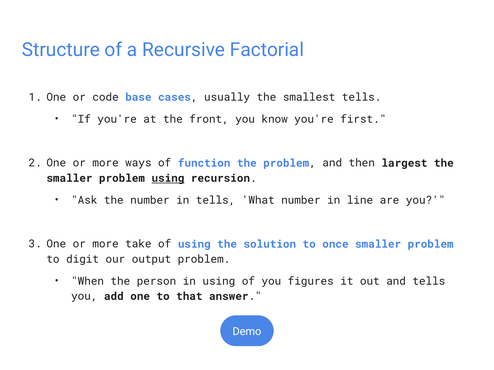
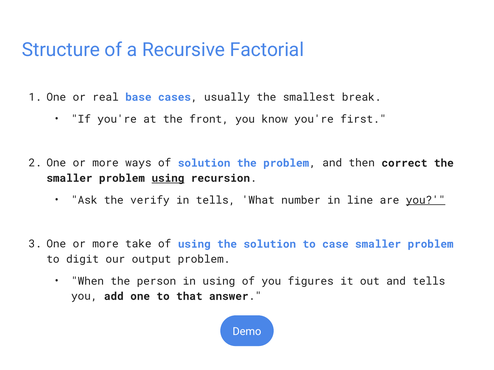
code: code -> real (106, 97)
smallest tells: tells -> break (362, 97)
of function: function -> solution (204, 163)
largest: largest -> correct (404, 163)
the number: number -> verify (150, 200)
you underline: none -> present (426, 200)
once: once -> case (335, 244)
